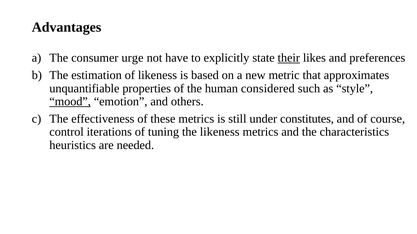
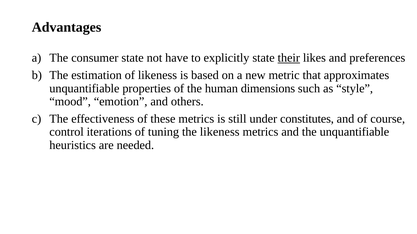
consumer urge: urge -> state (133, 58)
considered: considered -> dimensions (268, 89)
mood underline: present -> none (70, 102)
the characteristics: characteristics -> unquantifiable (354, 132)
